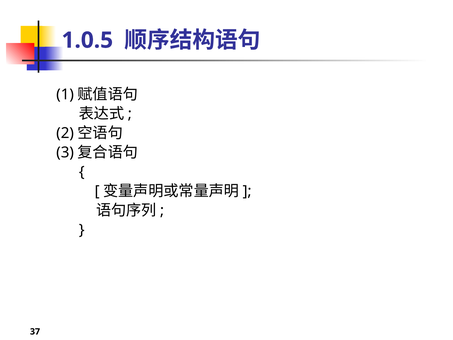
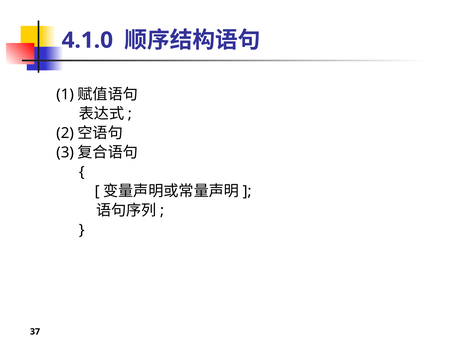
1.0.5: 1.0.5 -> 4.1.0 (87, 40)
